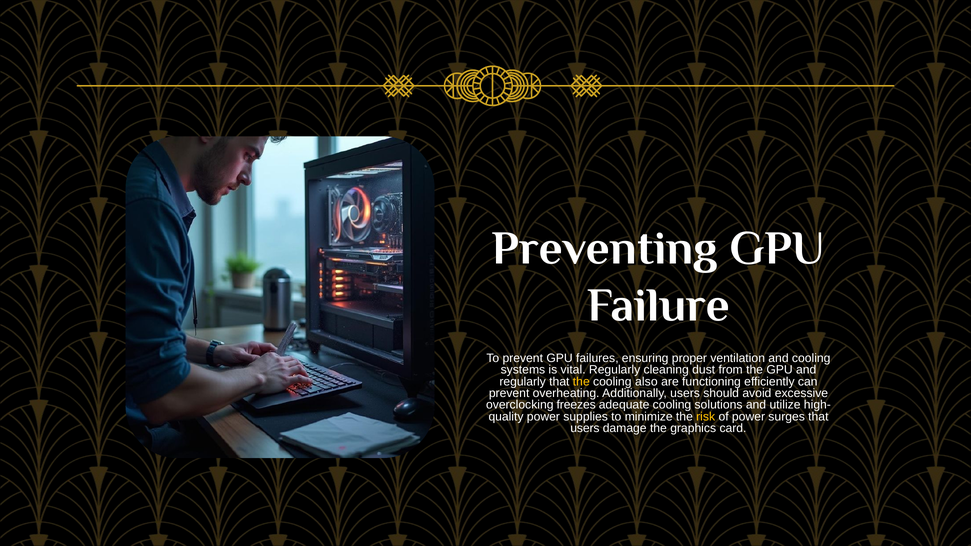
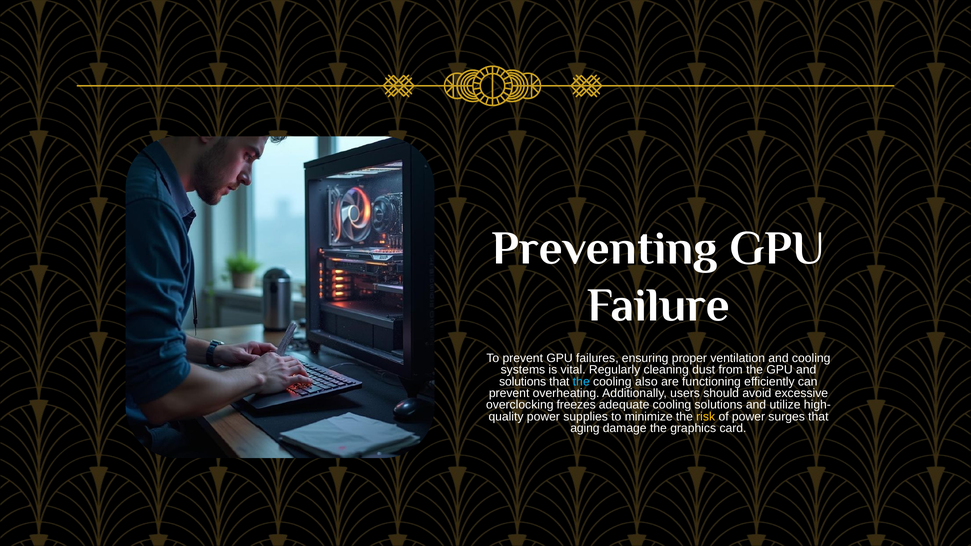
regularly: regularly -> solutions (523, 382)
the colour: yellow -> light blue (581, 382)
users: users -> aging (585, 428)
